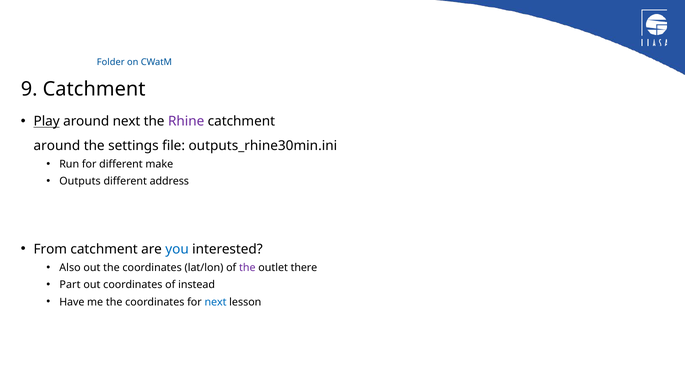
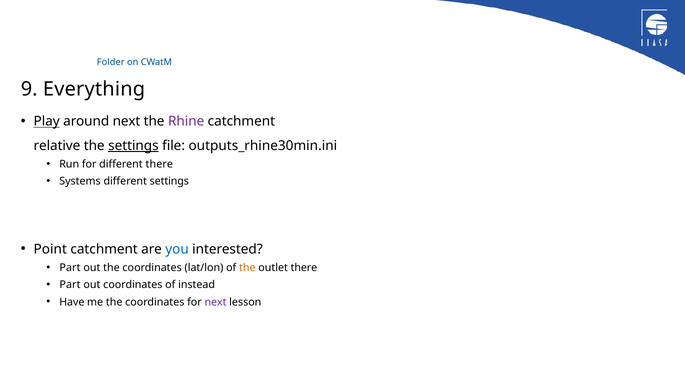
9 Catchment: Catchment -> Everything (94, 89)
around: around -> relative (57, 146)
settings underline: none -> present (133, 146)
different make: make -> there (159, 164)
Outputs: Outputs -> Systems (80, 182)
different address: address -> settings (169, 182)
From: From -> Point (50, 249)
Also: Also -> Part (70, 268)
the colour: purple -> orange (247, 268)
next colour: blue -> purple (216, 302)
